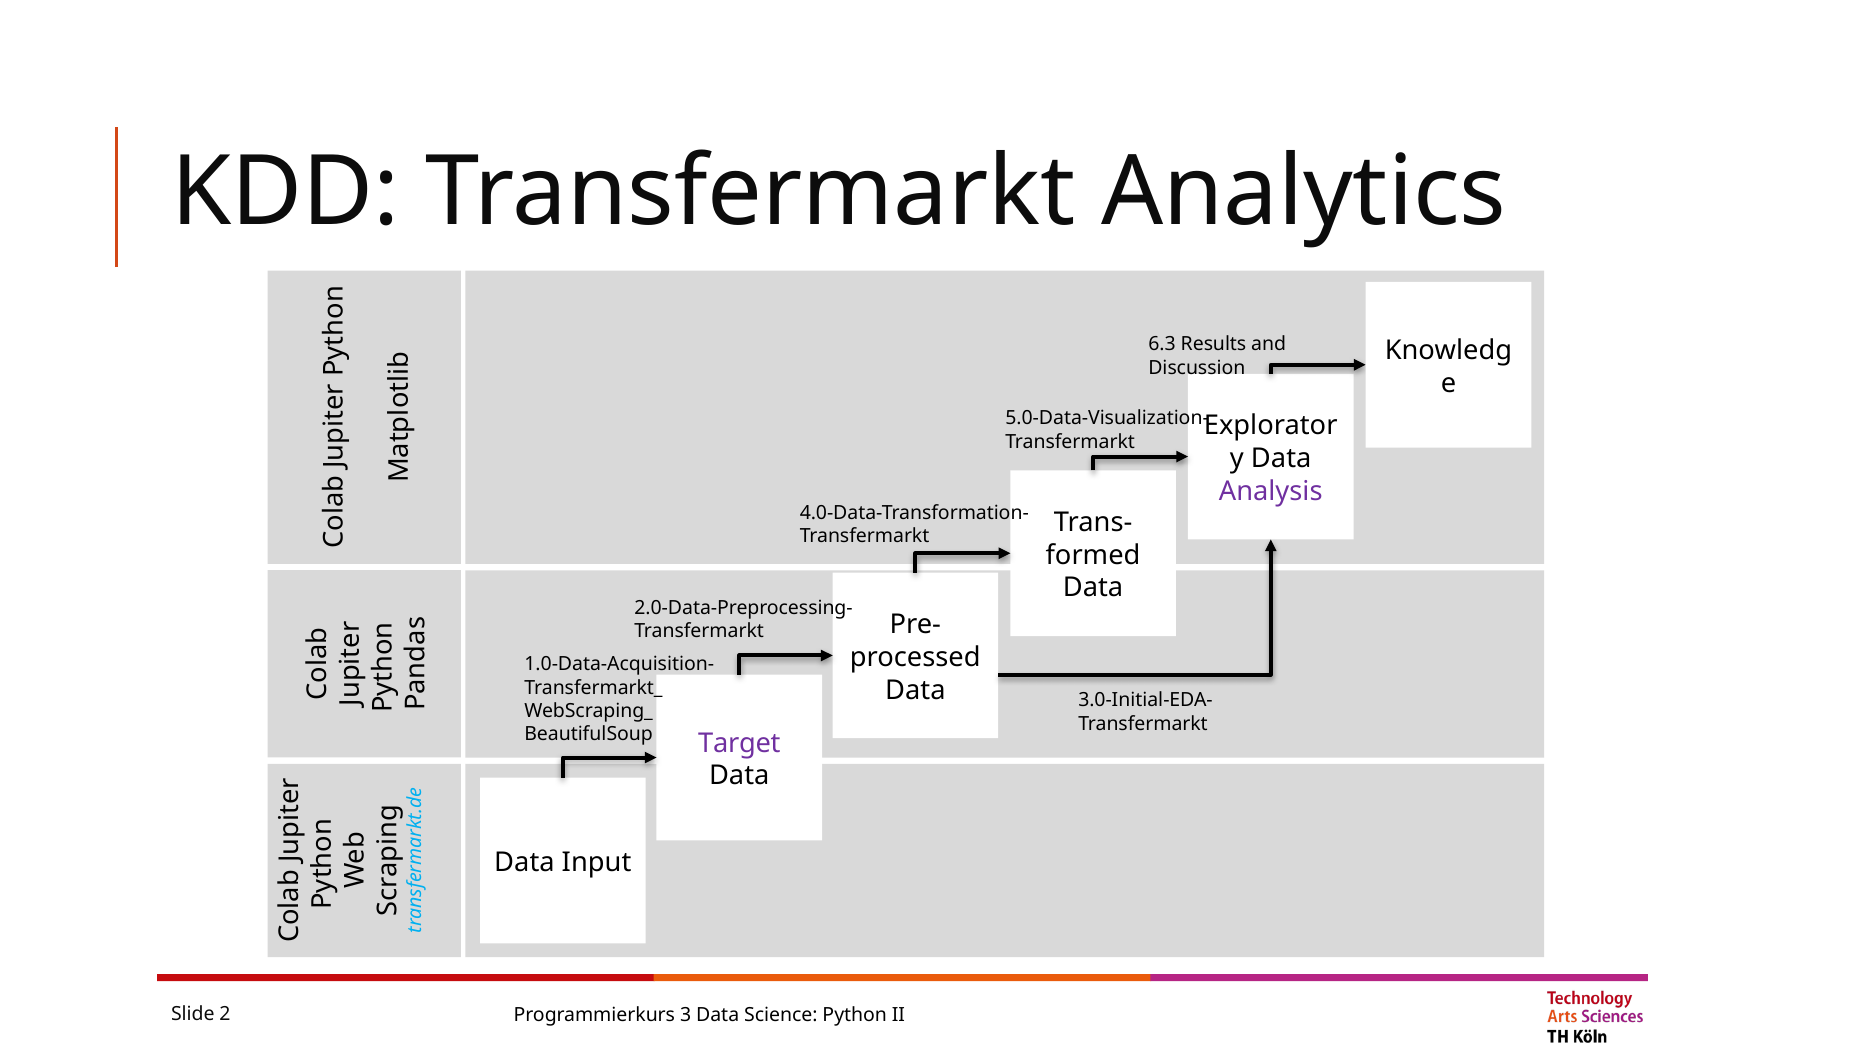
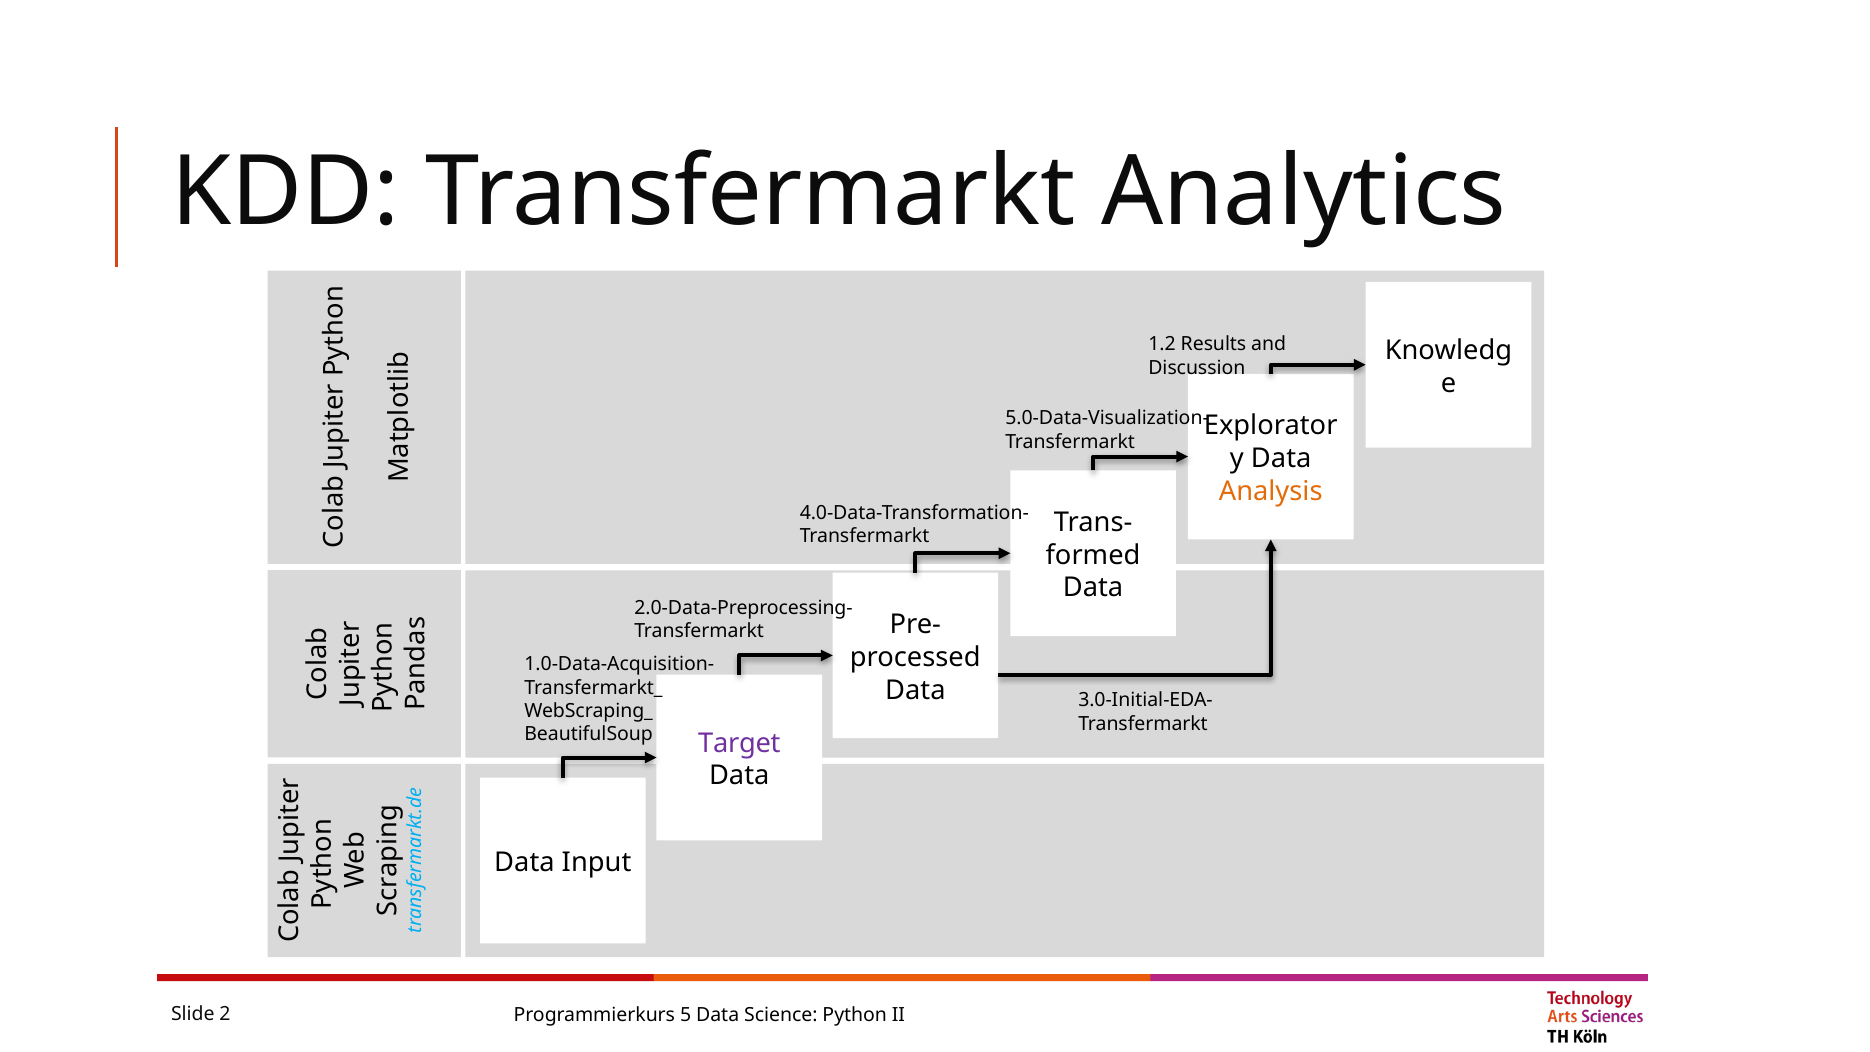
6.3: 6.3 -> 1.2 (1162, 344)
Analysis colour: purple -> orange (1271, 491)
3: 3 -> 5 (686, 1015)
